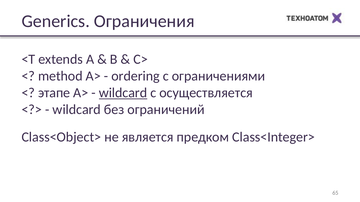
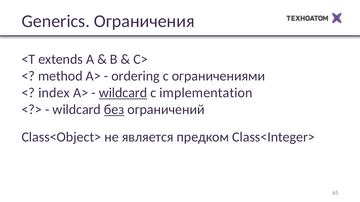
этапе: этапе -> index (54, 93)
осуществляется: осуществляется -> implementation (206, 93)
без underline: none -> present (114, 110)
